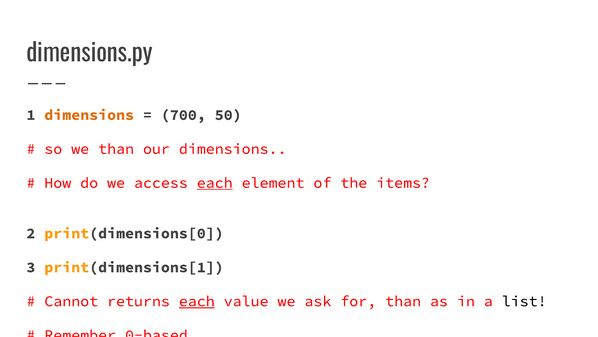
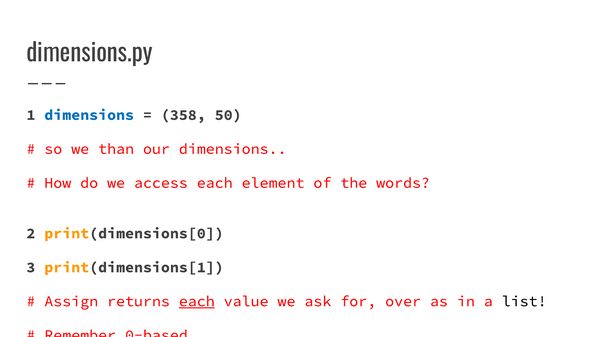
dimensions colour: orange -> blue (89, 115)
700: 700 -> 358 (183, 115)
each underline: present -> none (215, 183)
items: items -> words (403, 183)
Cannot: Cannot -> Assign (71, 301)
for than: than -> over (403, 301)
